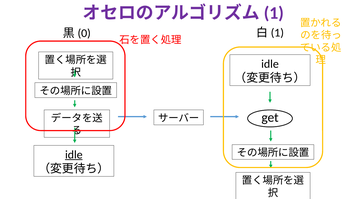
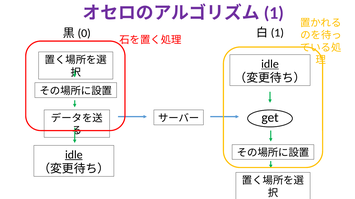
idle underline: none -> present (270, 64)
